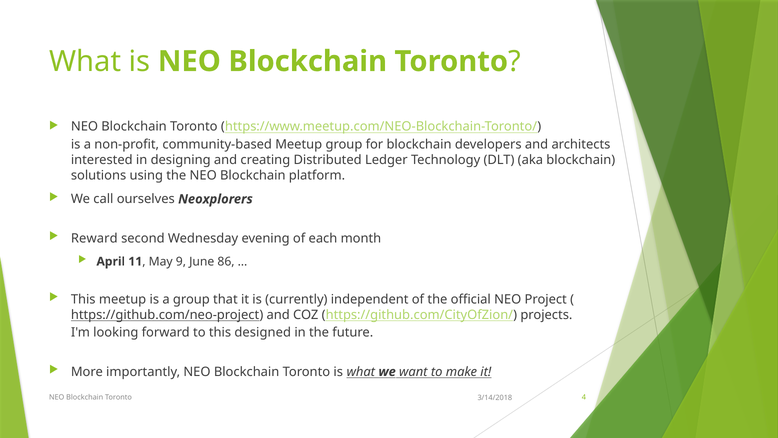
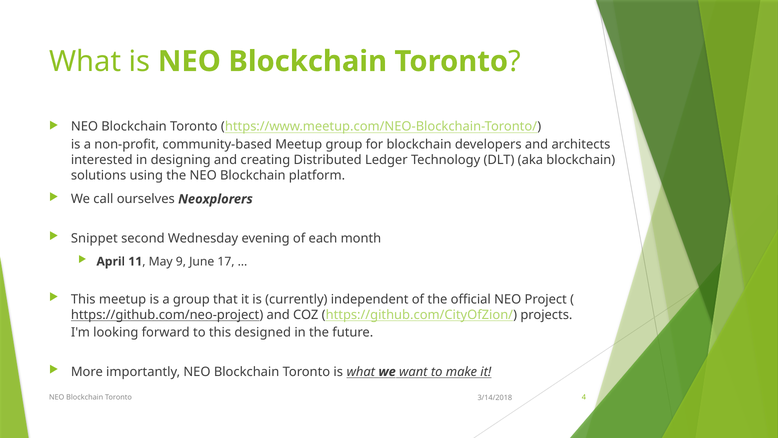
Reward: Reward -> Snippet (94, 238)
86: 86 -> 17 (226, 261)
